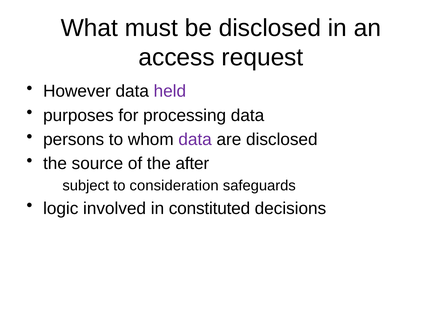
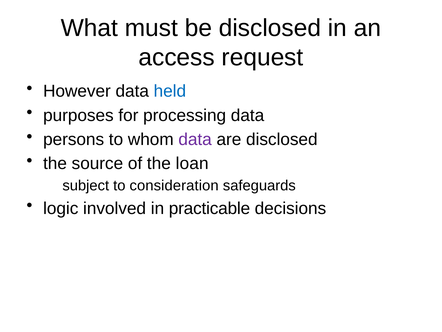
held colour: purple -> blue (170, 91)
after: after -> loan (192, 163)
constituted: constituted -> practicable (210, 208)
